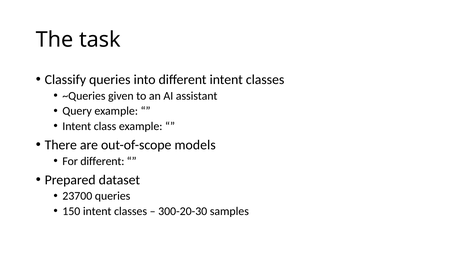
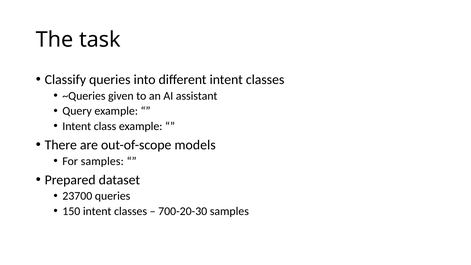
For different: different -> samples (102, 161)
300-20-30: 300-20-30 -> 700-20-30 (183, 211)
